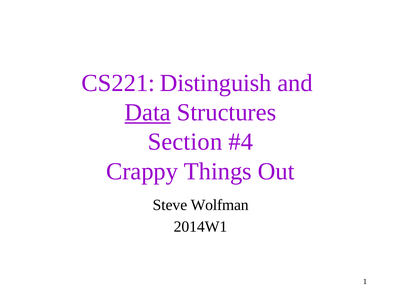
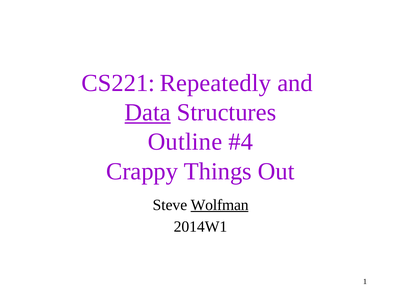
Distinguish: Distinguish -> Repeatedly (215, 83)
Section: Section -> Outline (185, 142)
Wolfman underline: none -> present (220, 205)
